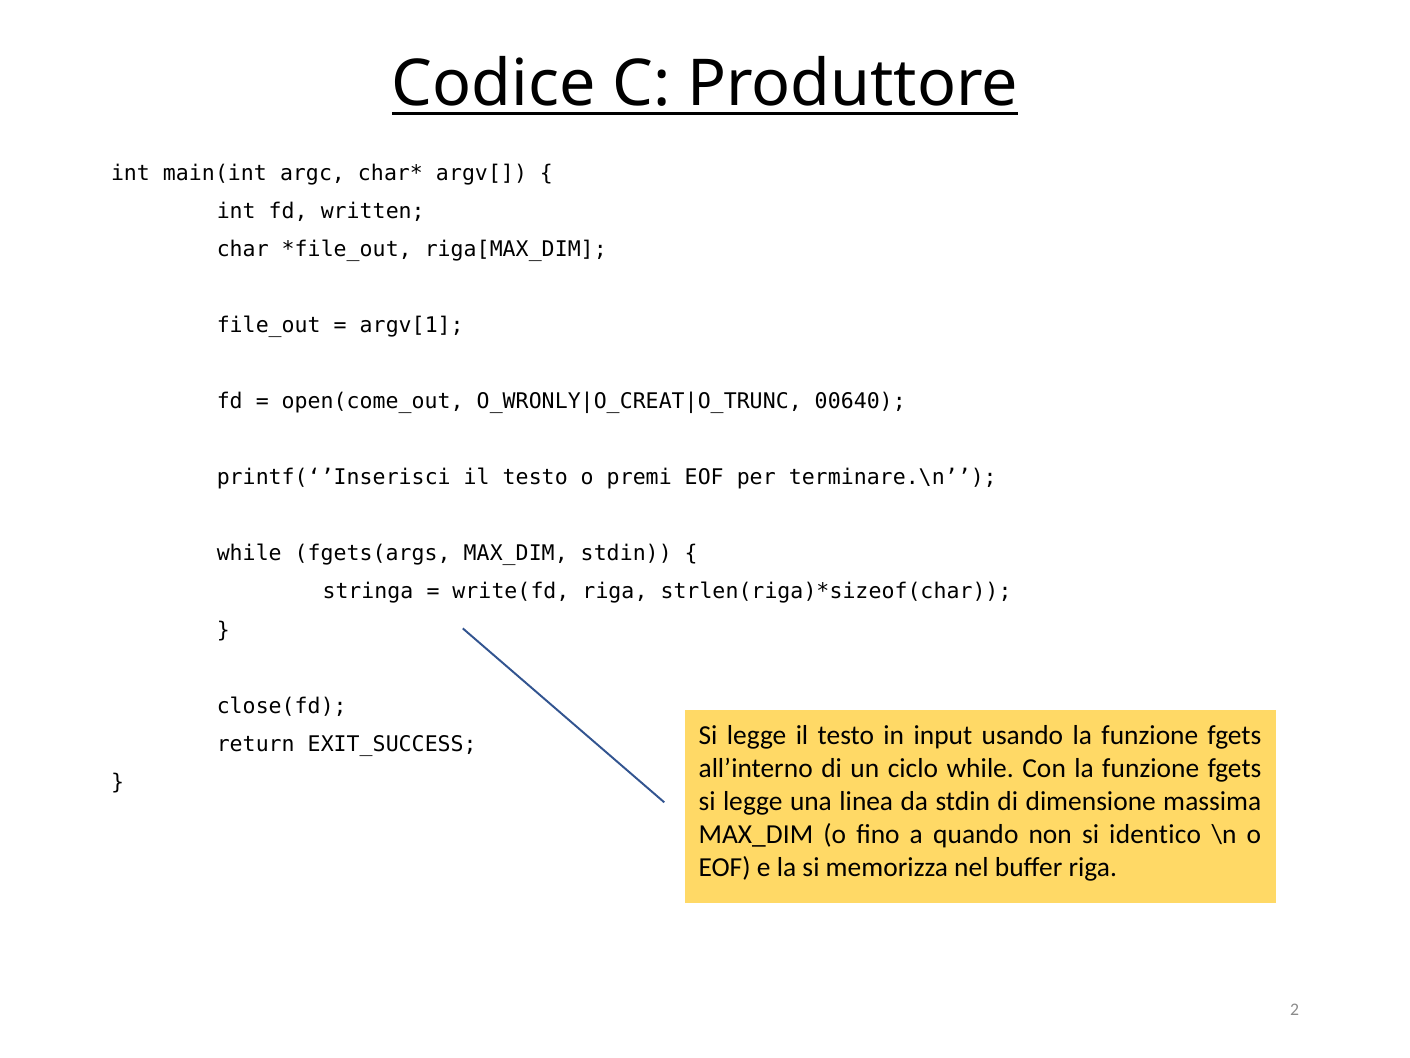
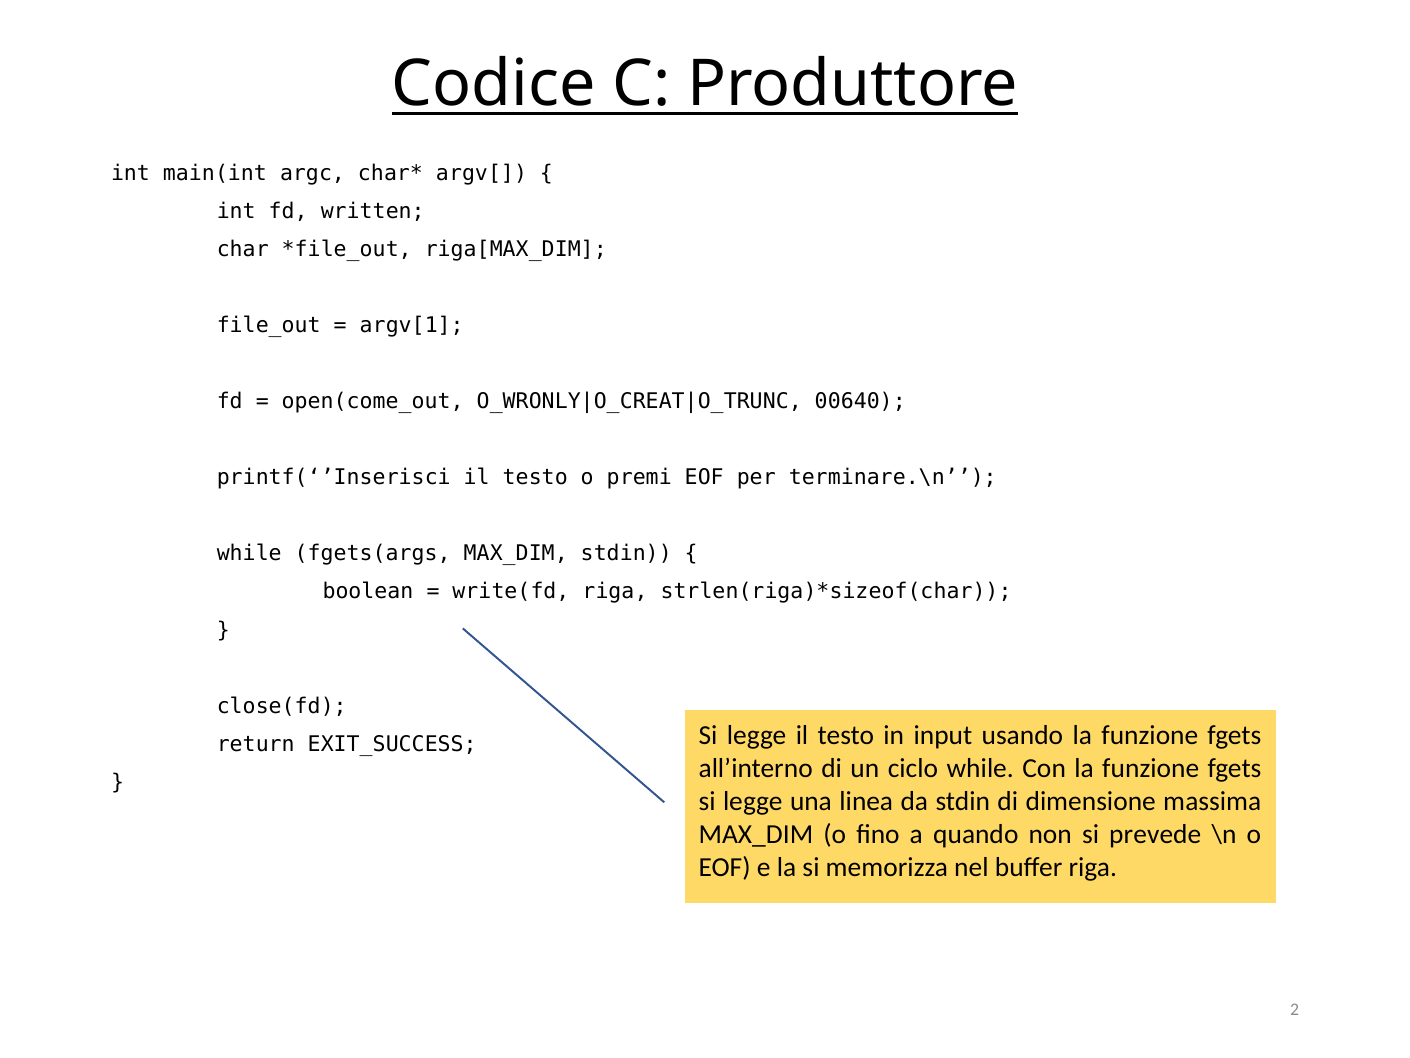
stringa: stringa -> boolean (368, 592)
identico: identico -> prevede (1155, 834)
